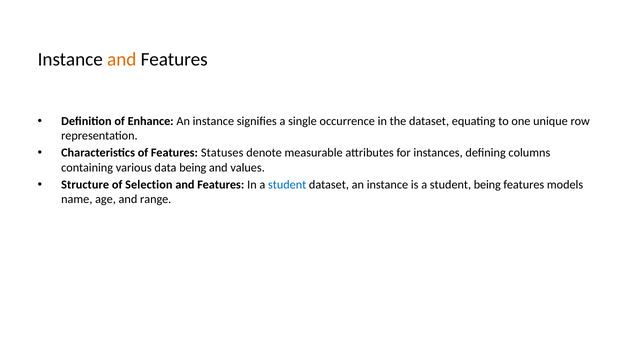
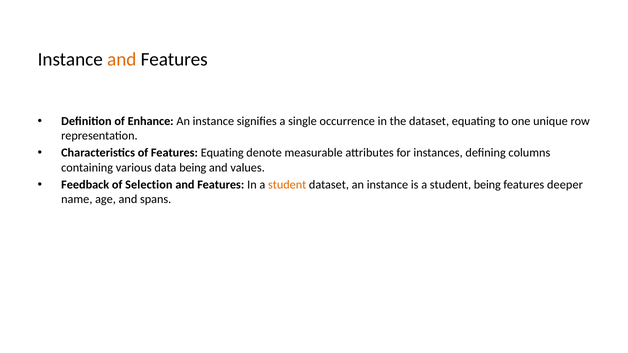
Features Statuses: Statuses -> Equating (222, 153)
Structure: Structure -> Feedback (85, 185)
student colour: blue -> orange (287, 185)
models: models -> deeper (565, 185)
range: range -> spans (156, 199)
